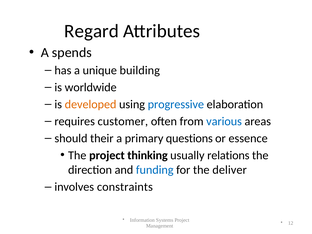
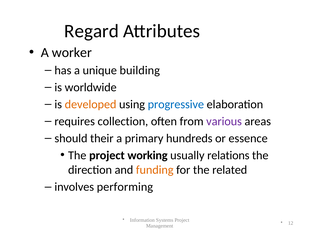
spends: spends -> worker (72, 52)
customer: customer -> collection (123, 121)
various colour: blue -> purple (224, 121)
questions: questions -> hundreds (189, 138)
thinking: thinking -> working (148, 155)
funding colour: blue -> orange (155, 170)
deliver: deliver -> related (230, 170)
constraints: constraints -> performing (125, 187)
